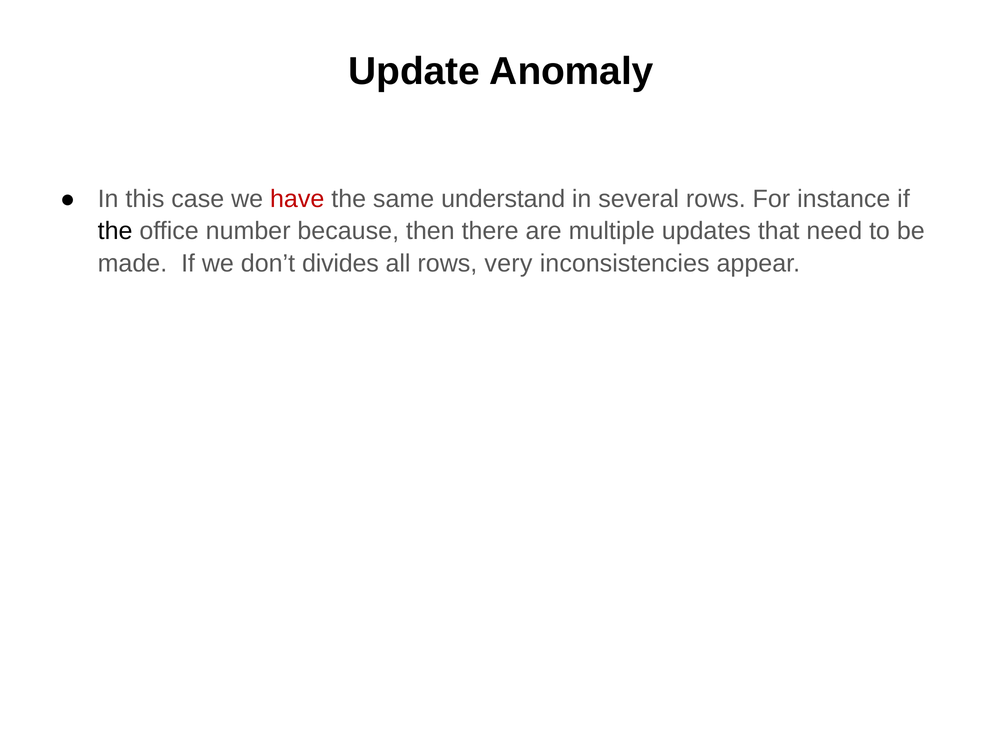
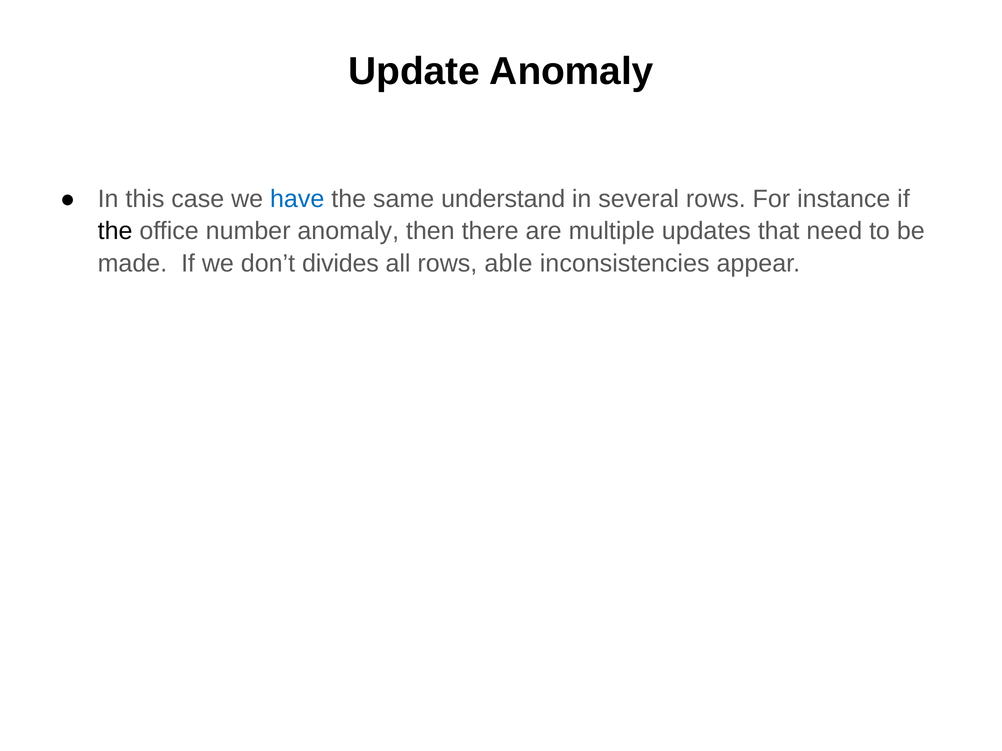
have colour: red -> blue (297, 199)
number because: because -> anomaly (348, 231)
very: very -> able (508, 263)
